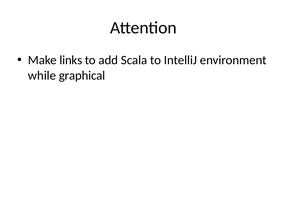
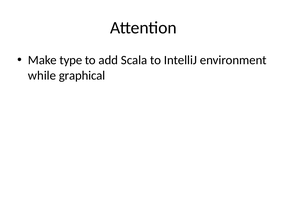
links: links -> type (71, 60)
